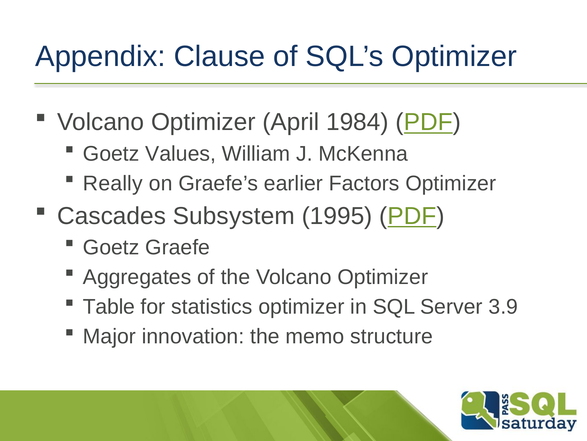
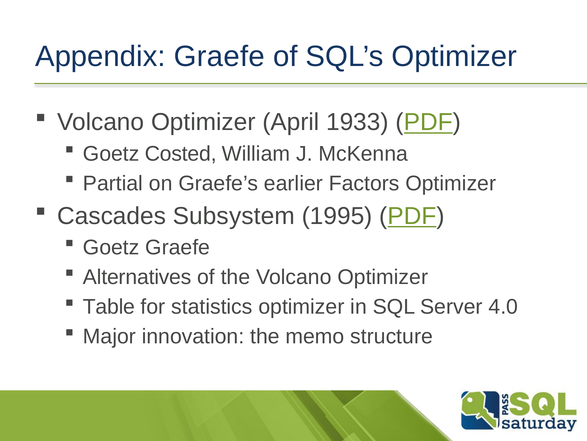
Appendix Clause: Clause -> Graefe (219, 56)
1984: 1984 -> 1933 (357, 122)
Values: Values -> Costed (181, 153)
Really: Really -> Partial (113, 183)
Aggregates: Aggregates -> Alternatives (137, 277)
3.9: 3.9 -> 4.0 (503, 306)
